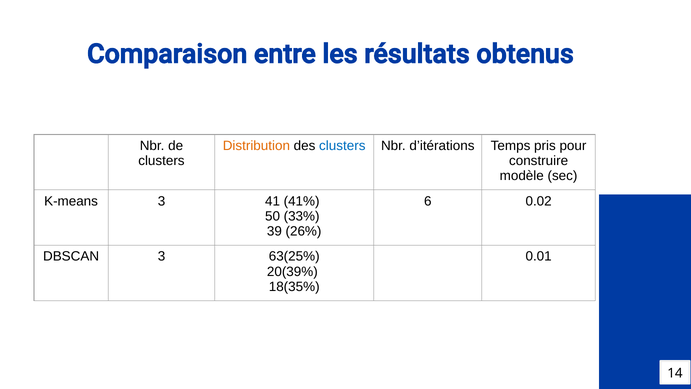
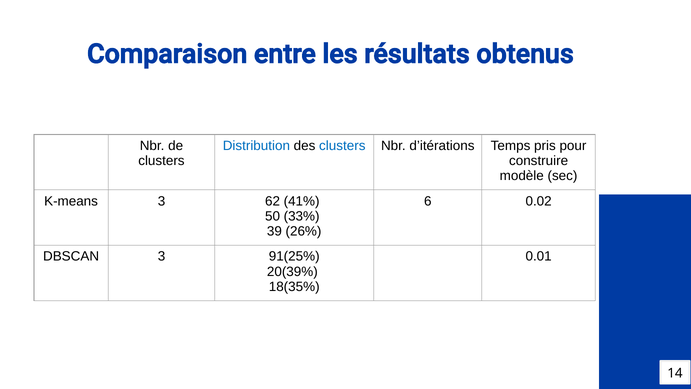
Distribution colour: orange -> blue (256, 146)
41: 41 -> 62 (273, 201)
63(25%: 63(25% -> 91(25% (294, 256)
